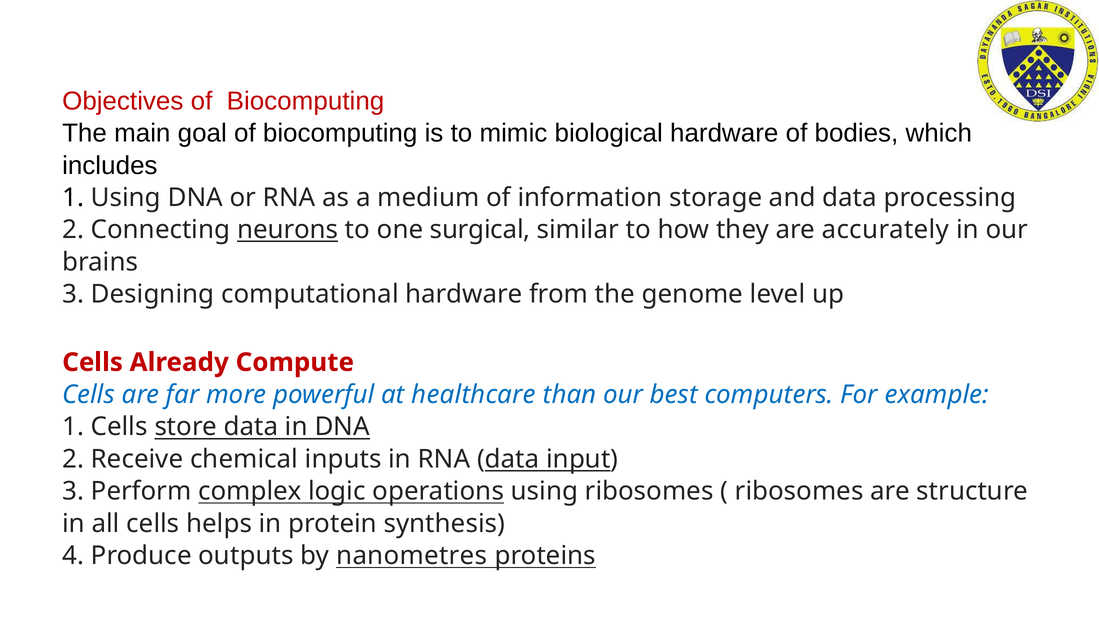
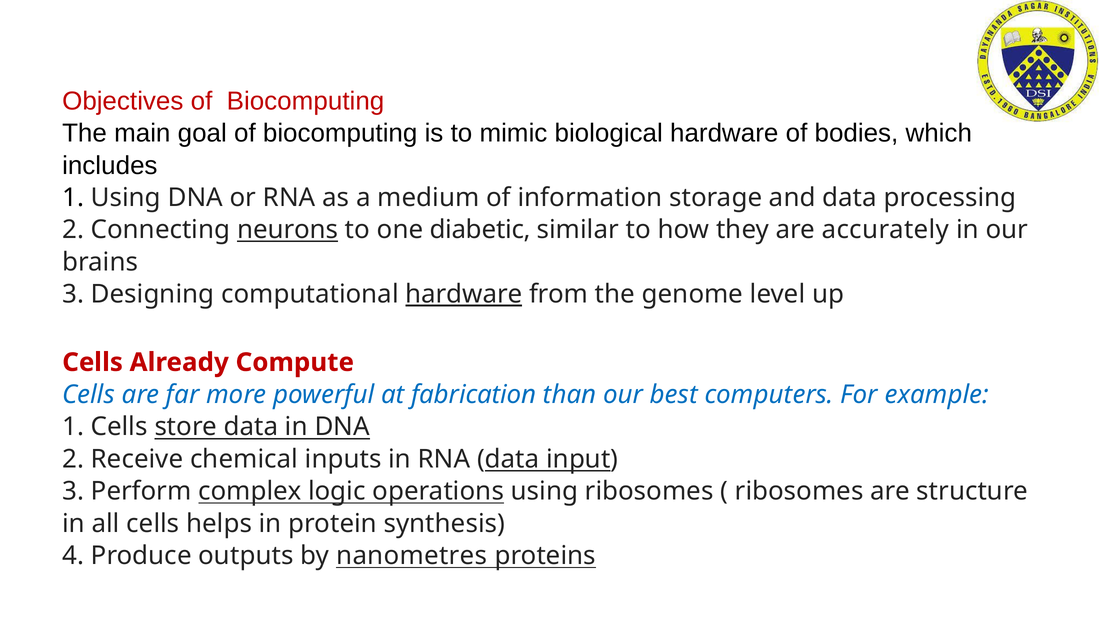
surgical: surgical -> diabetic (480, 230)
hardware underline: none -> present (464, 294)
healthcare: healthcare -> fabrication (474, 395)
